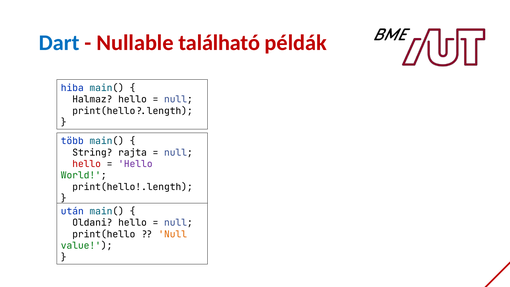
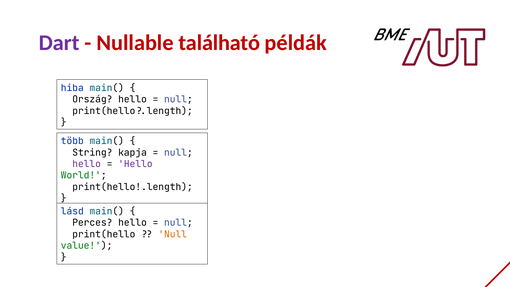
Dart colour: blue -> purple (59, 43)
Halmaz: Halmaz -> Ország (92, 99)
rajta: rajta -> kapja (133, 152)
hello colour: red -> purple (87, 164)
után: után -> lásd (72, 211)
Oldani: Oldani -> Perces (92, 223)
